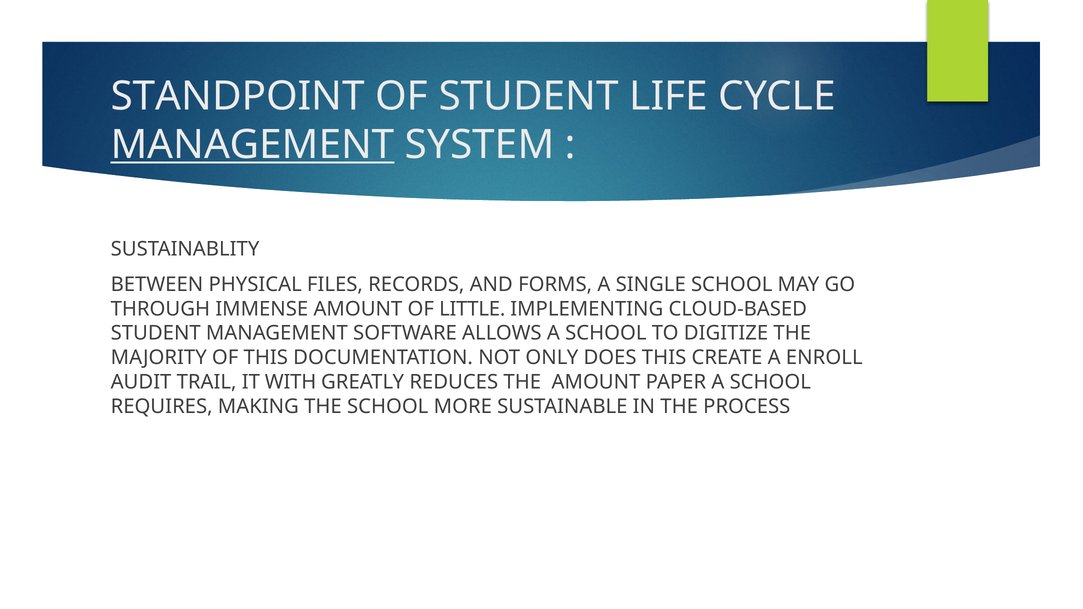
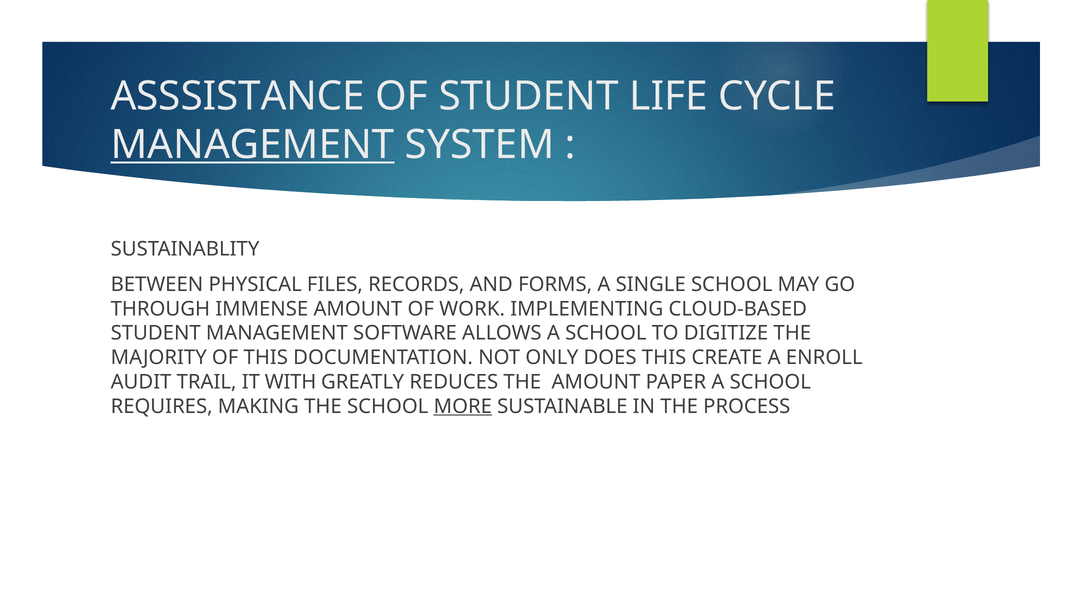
STANDPOINT: STANDPOINT -> ASSSISTANCE (238, 96)
LITTLE: LITTLE -> WORK (472, 309)
MORE underline: none -> present (463, 406)
